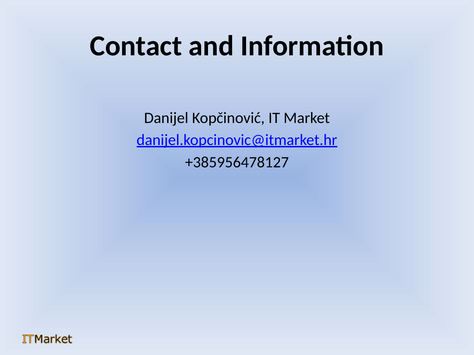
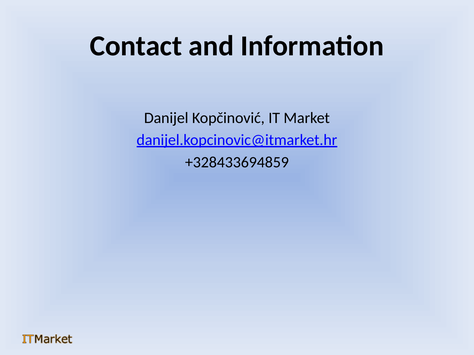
+385956478127: +385956478127 -> +328433694859 (237, 163)
